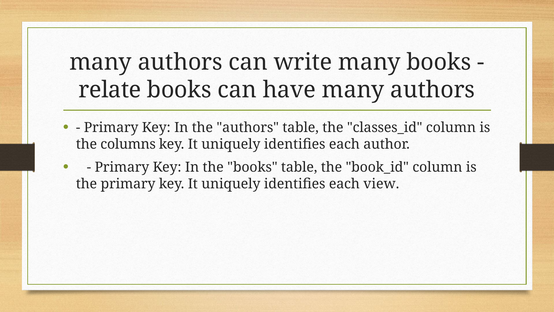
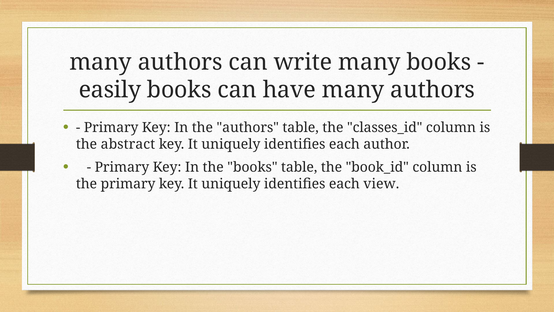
relate: relate -> easily (110, 90)
columns: columns -> abstract (128, 144)
